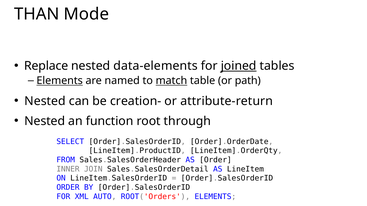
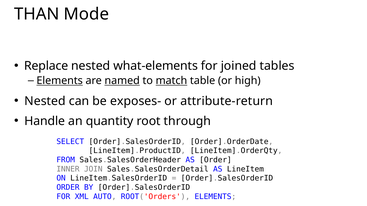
data-elements: data-elements -> what-elements (156, 66)
joined underline: present -> none (239, 66)
named underline: none -> present (122, 81)
path: path -> high (248, 81)
creation-: creation- -> exposes- (136, 101)
Nested: Nested -> Handle (45, 121)
function: function -> quantity (110, 121)
